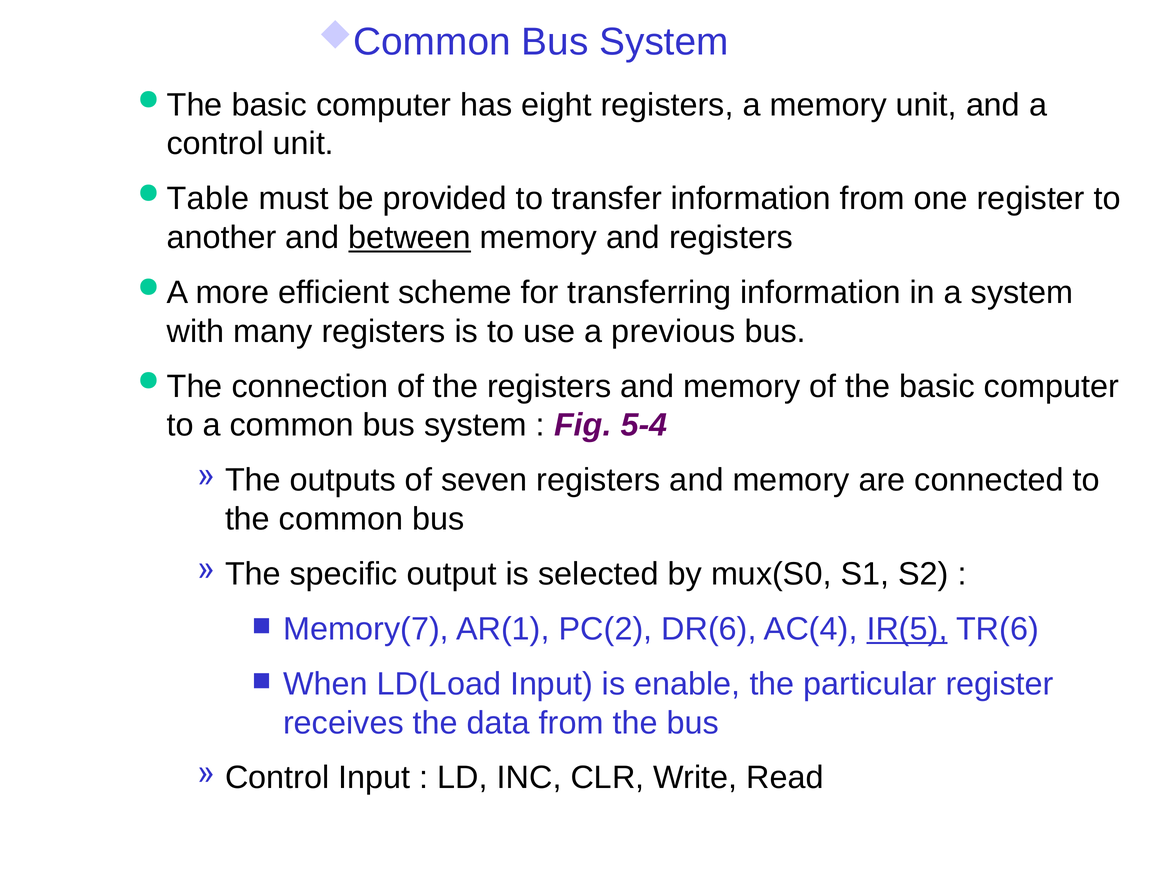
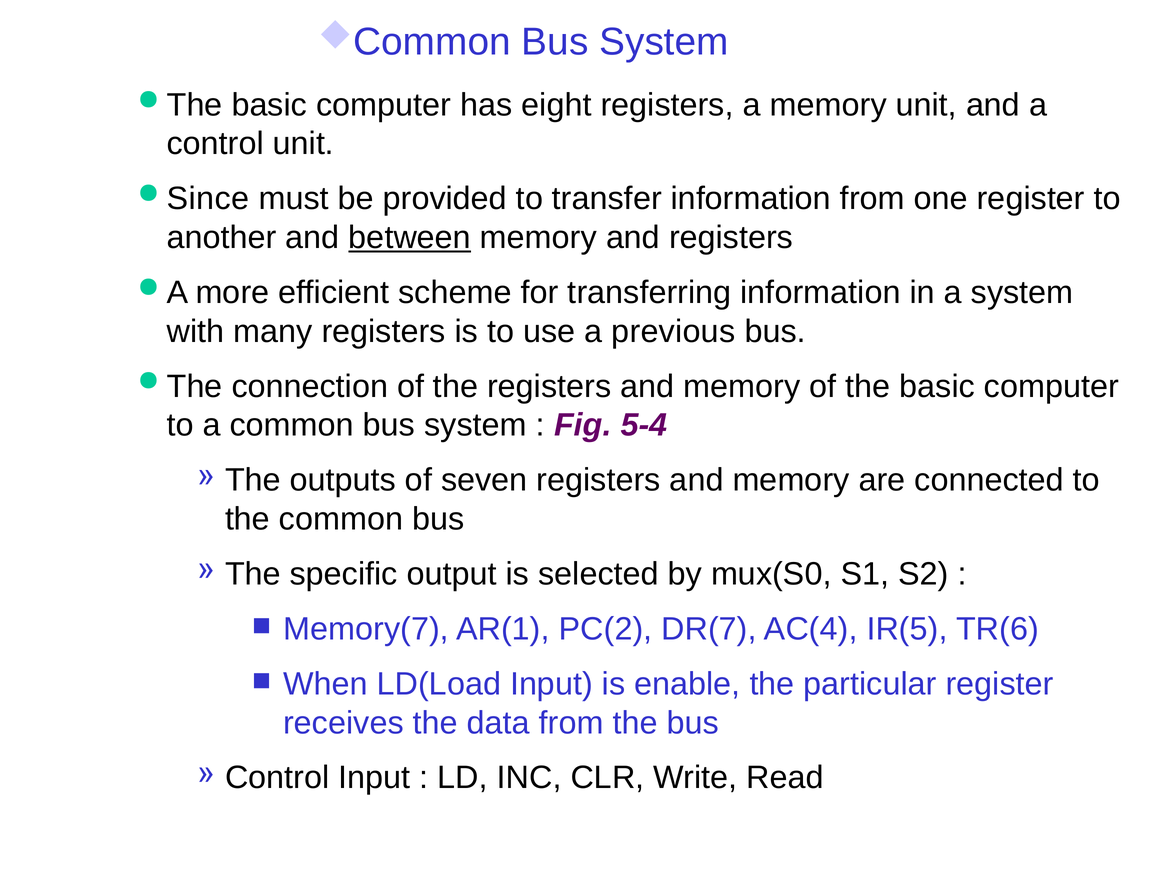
Table: Table -> Since (208, 199)
DR(6: DR(6 -> DR(7 (709, 630)
IR(5 underline: present -> none (907, 630)
